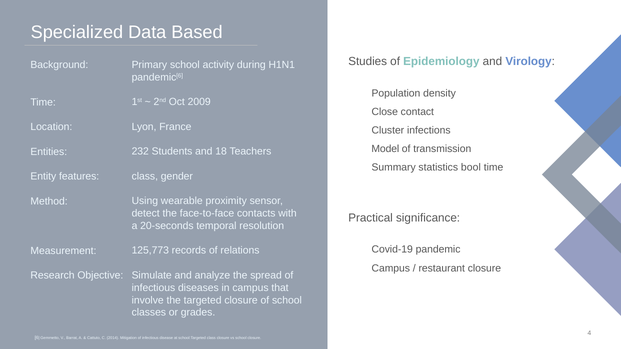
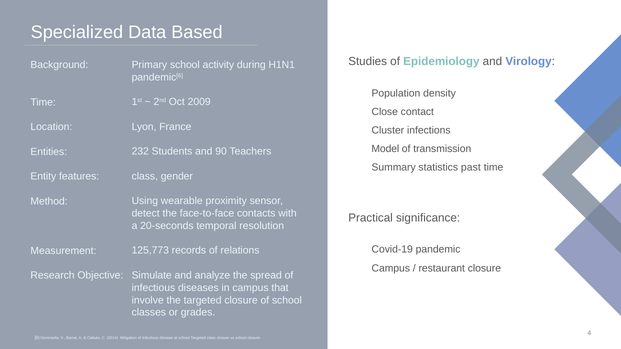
18: 18 -> 90 (221, 152)
bool: bool -> past (471, 168)
